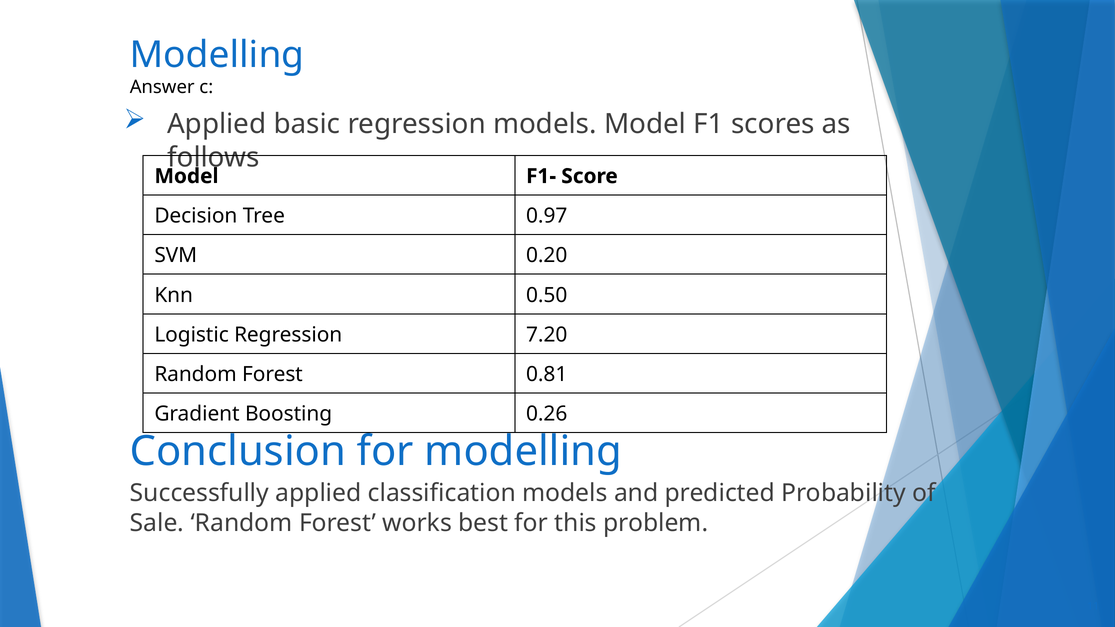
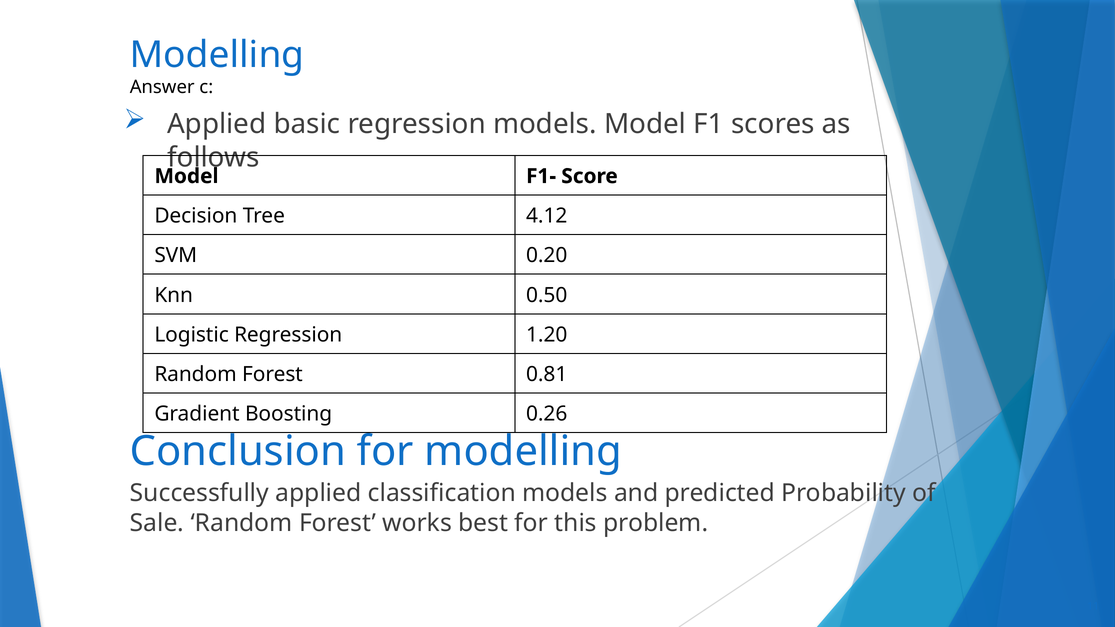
0.97: 0.97 -> 4.12 (547, 216)
7.20: 7.20 -> 1.20 (547, 335)
